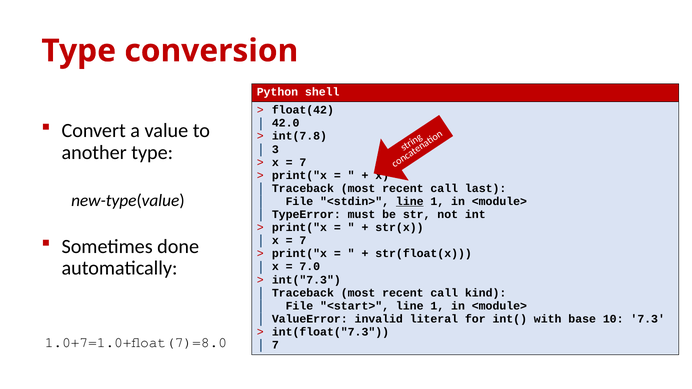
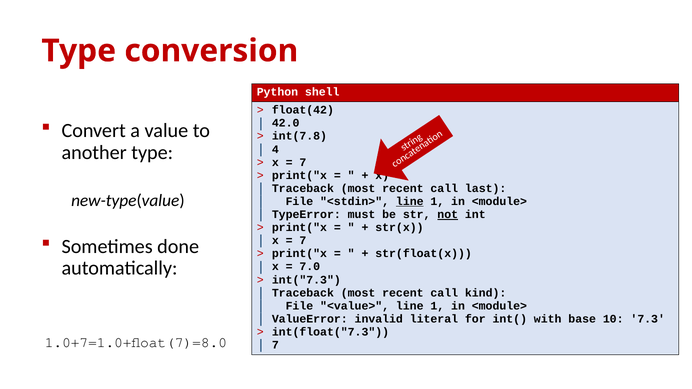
3: 3 -> 4 (275, 149)
not underline: none -> present (448, 215)
<start>: <start> -> <value> (355, 306)
